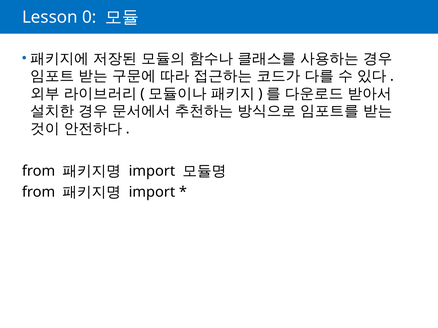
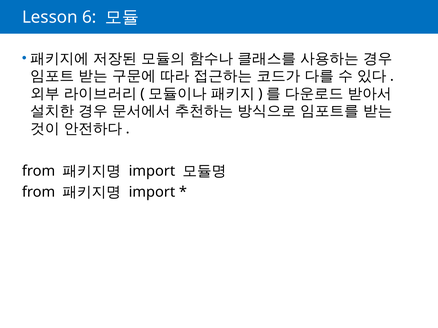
0: 0 -> 6 (89, 17)
